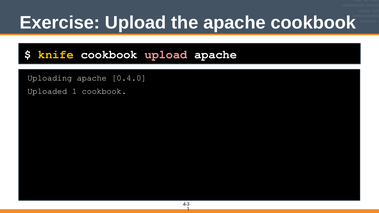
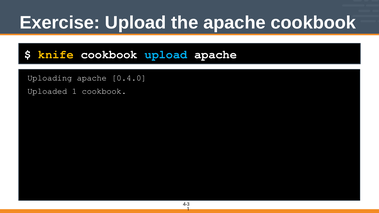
upload colour: pink -> light blue (166, 54)
